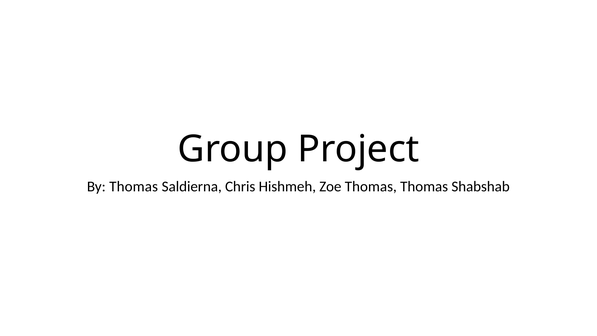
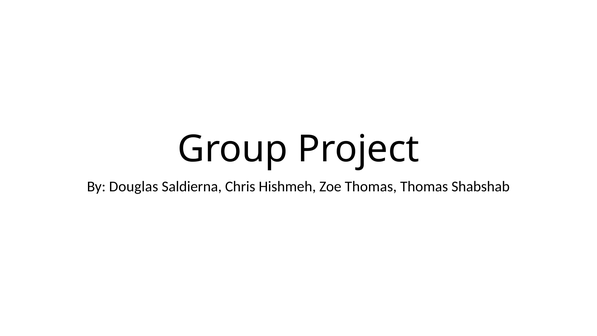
By Thomas: Thomas -> Douglas (134, 187)
